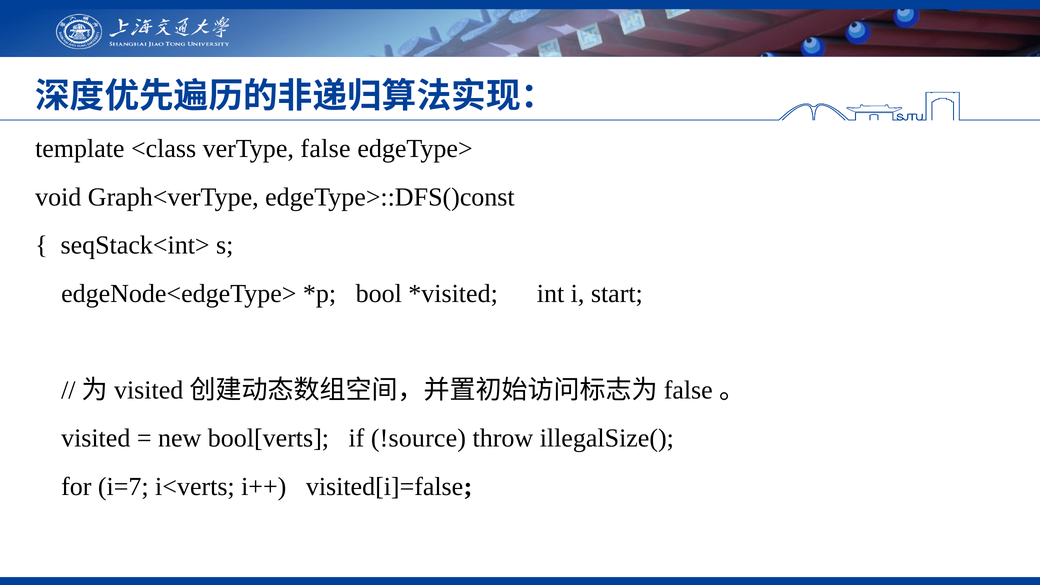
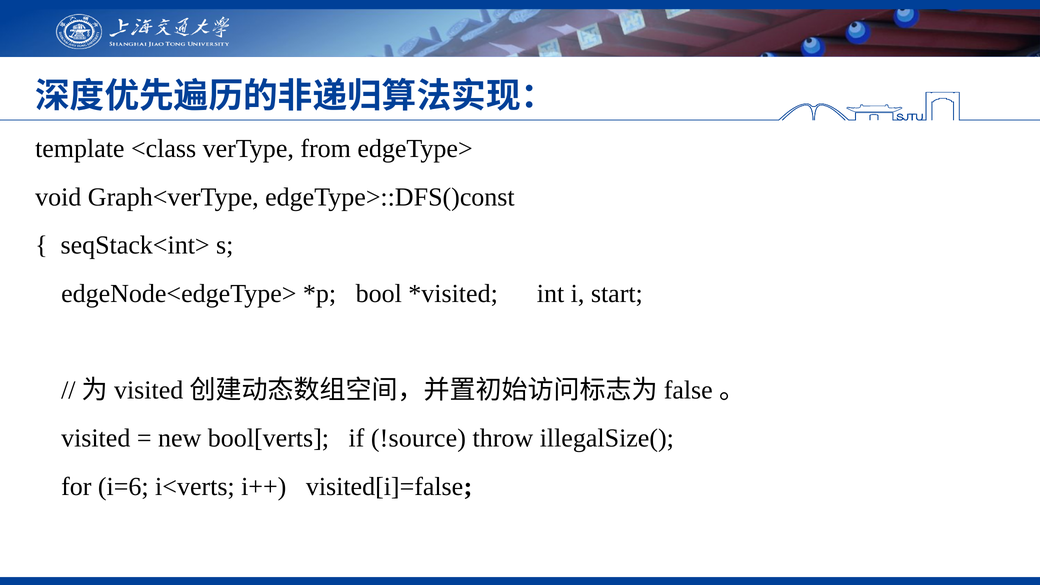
false: false -> from (326, 149)
i=7: i=7 -> i=6 (123, 487)
